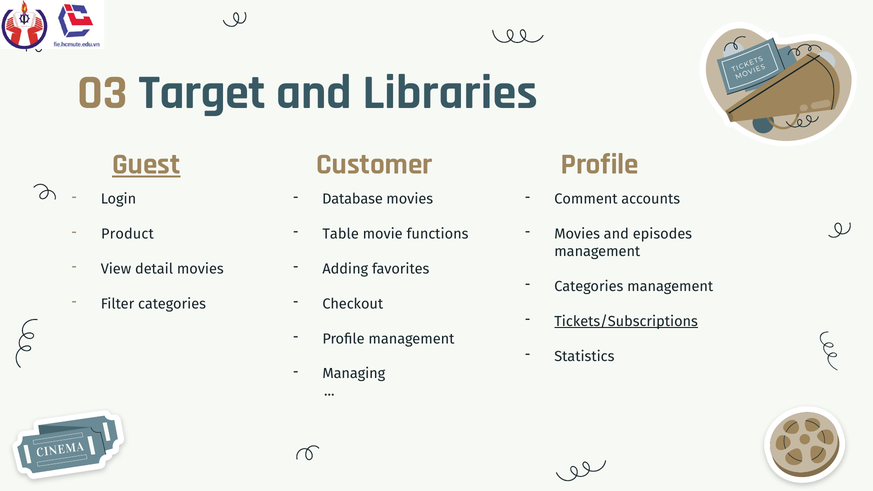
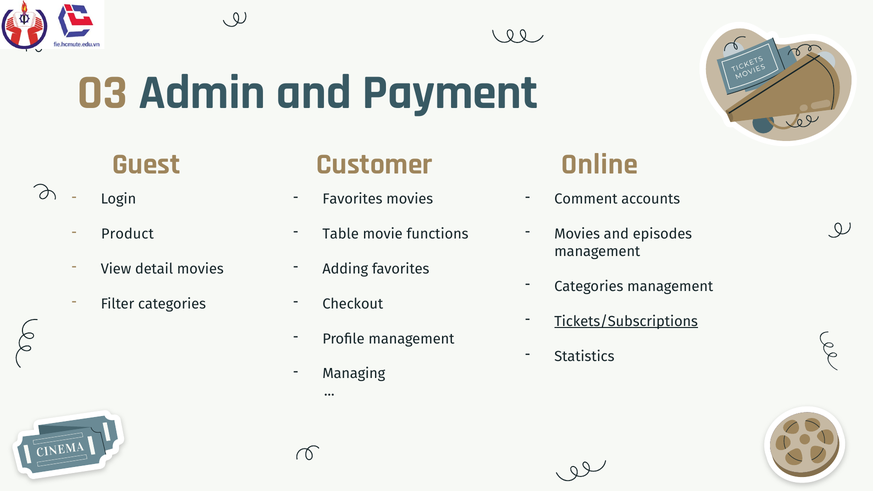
Target: Target -> Admin (202, 92)
Libraries: Libraries -> Payment (450, 92)
Guest underline: present -> none (146, 164)
Profile: Profile -> Online (600, 164)
Database: Database -> Favorites (352, 199)
